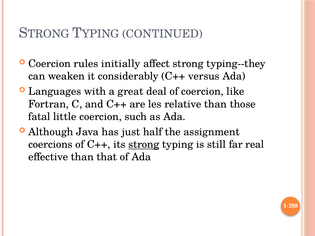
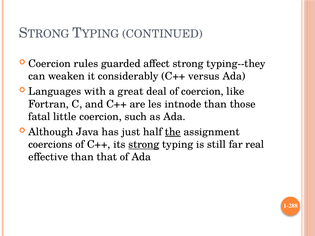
initially: initially -> guarded (121, 64)
relative: relative -> intnode (183, 104)
the underline: none -> present (173, 132)
